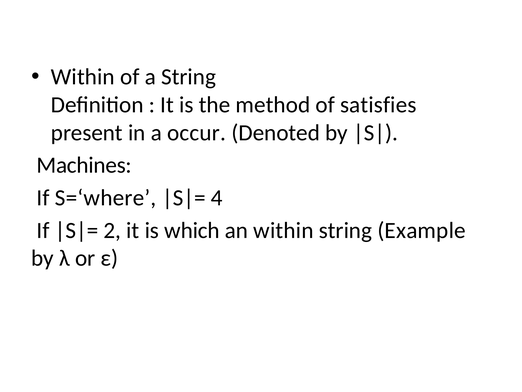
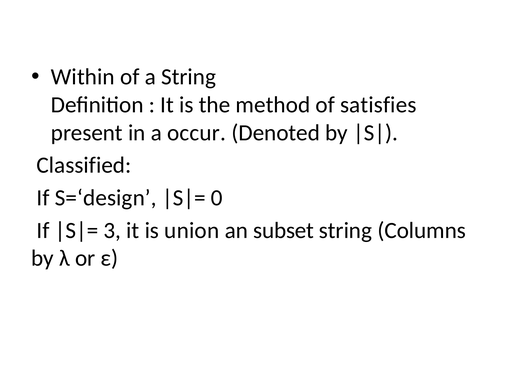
Machines: Machines -> Classified (84, 165)
S=‘where: S=‘where -> S=‘design (106, 198)
4: 4 -> 0 (217, 198)
2: 2 -> 3 (112, 230)
which: which -> union (192, 230)
an within: within -> subset (284, 230)
Example: Example -> Columns (422, 230)
